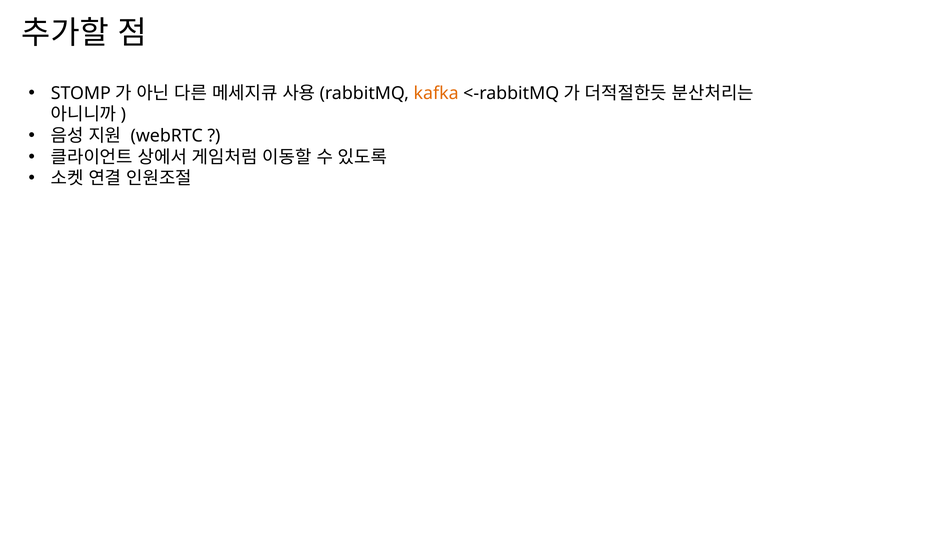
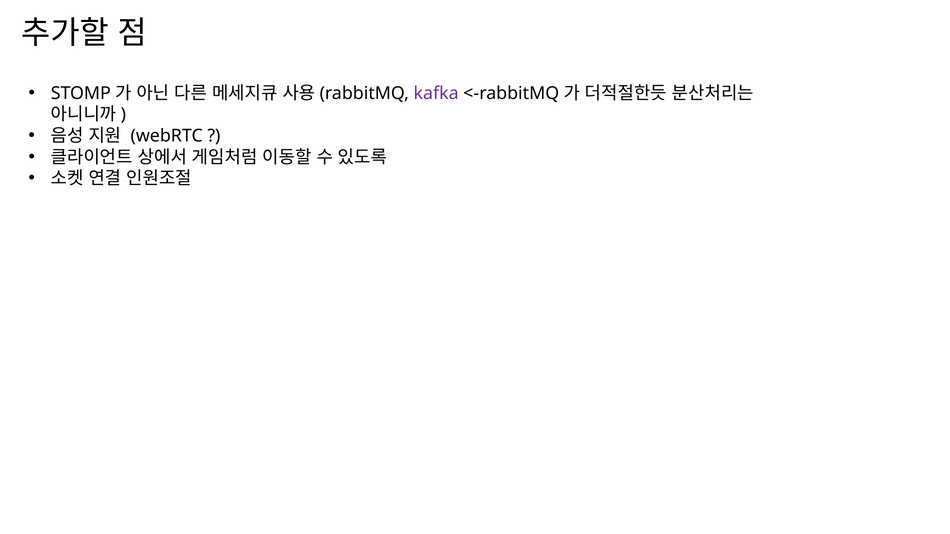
kafka colour: orange -> purple (436, 93)
